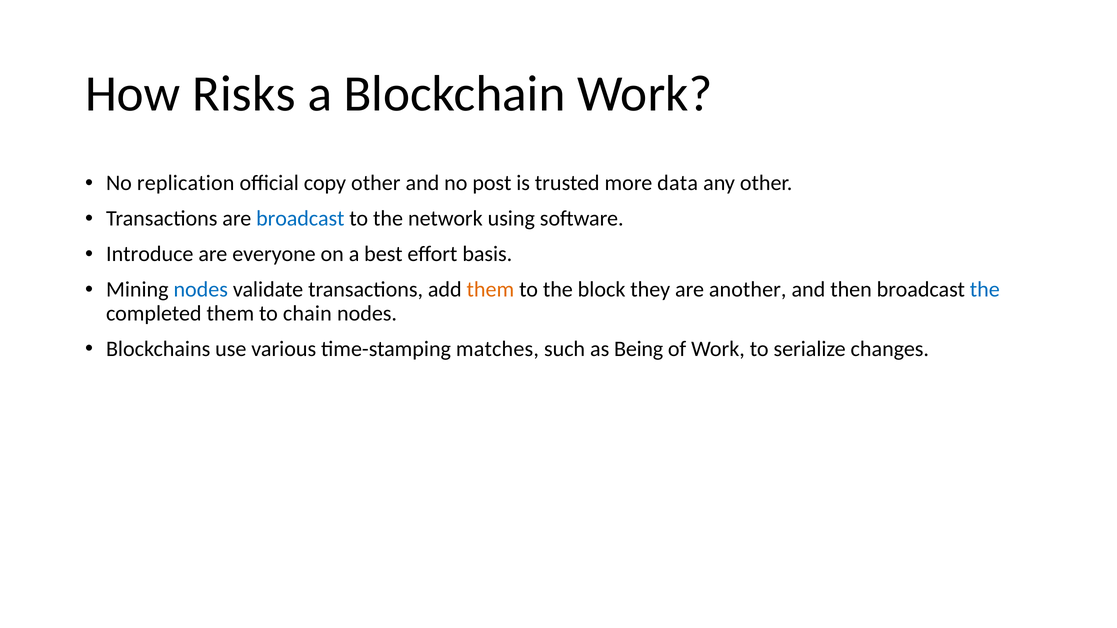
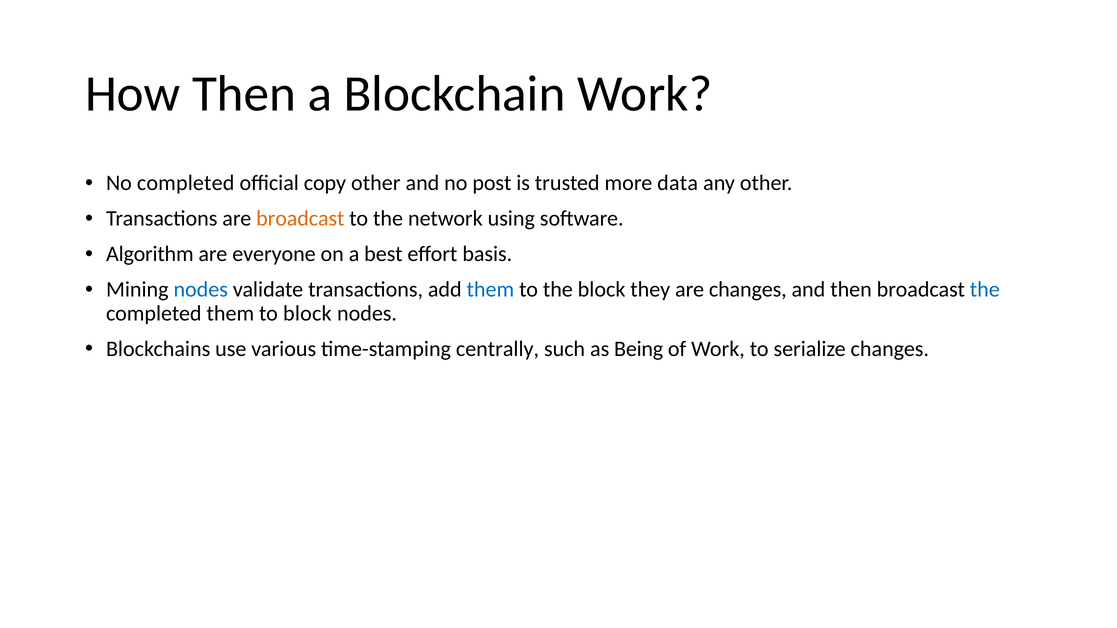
How Risks: Risks -> Then (244, 94)
No replication: replication -> completed (186, 183)
broadcast colour: blue -> orange (300, 219)
Introduce: Introduce -> Algorithm (150, 254)
them colour: orange -> blue (490, 290)
are another: another -> changes (748, 290)
to chain: chain -> block (307, 314)
matches: matches -> centrally (498, 349)
